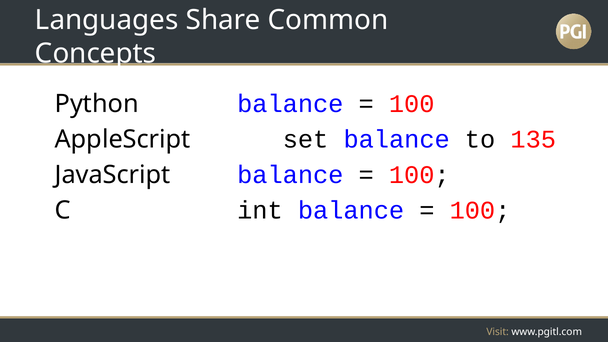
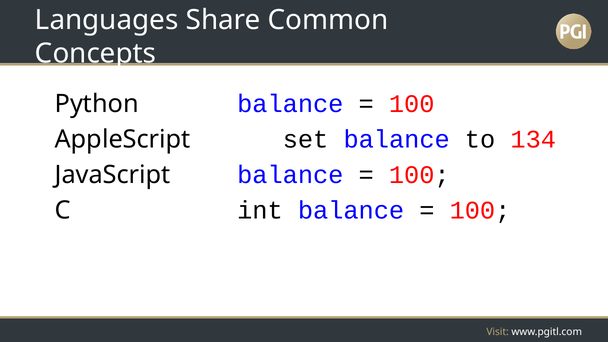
135: 135 -> 134 (533, 139)
